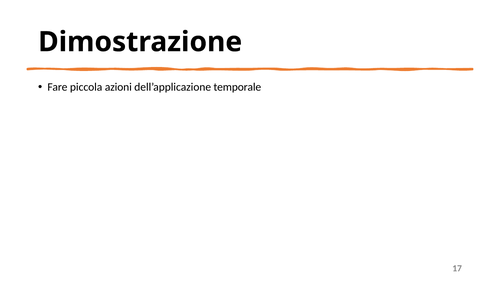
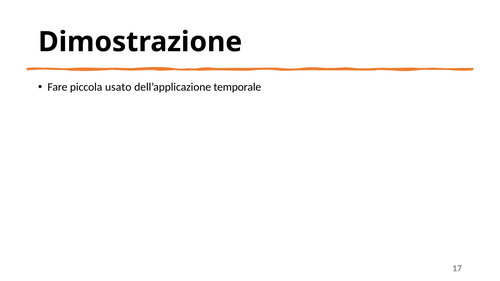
azioni: azioni -> usato (118, 87)
